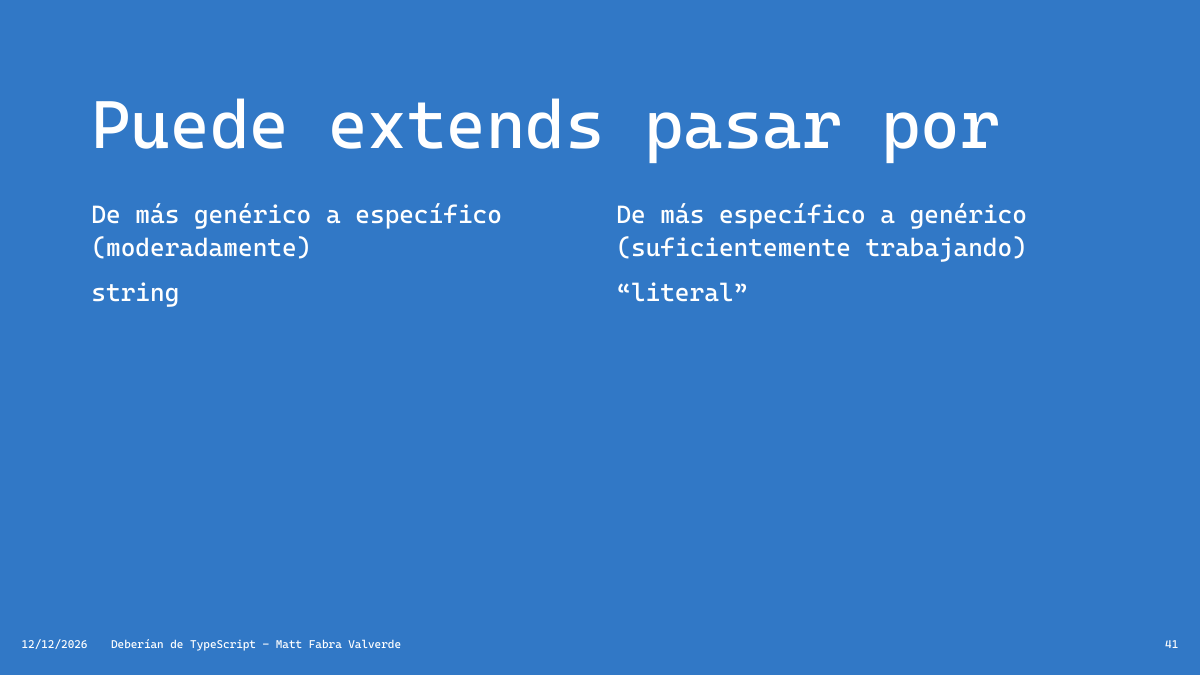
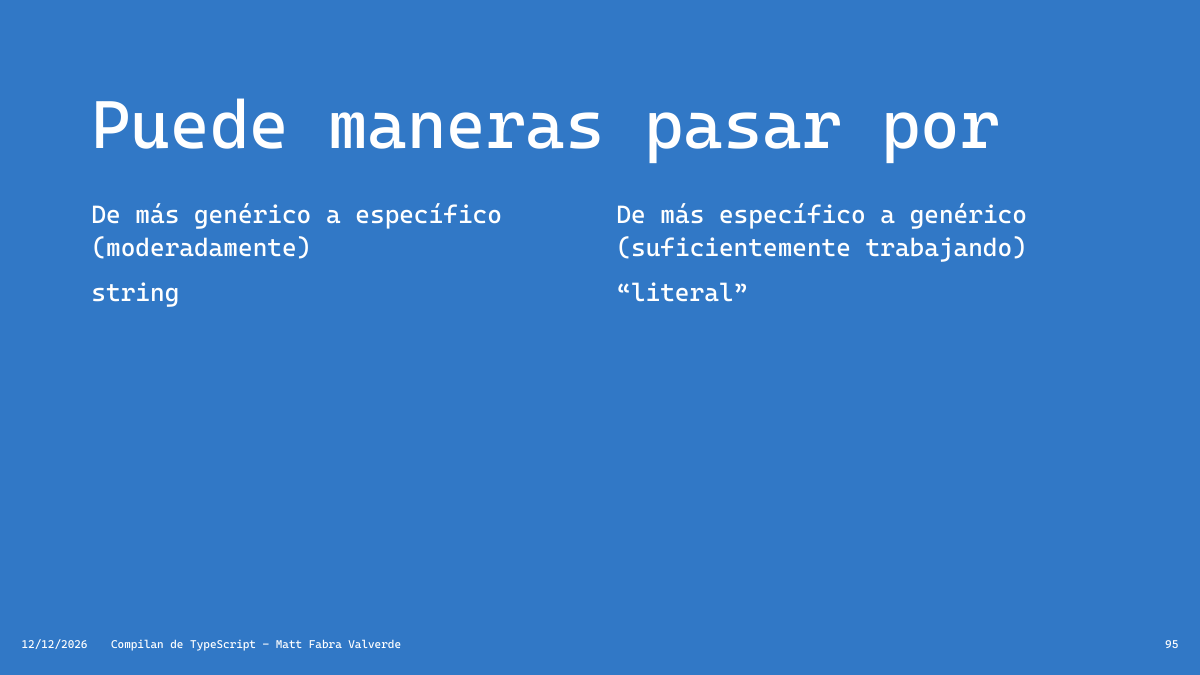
extends: extends -> maneras (467, 126)
Deberían: Deberían -> Compilan (137, 644)
41: 41 -> 95 (1172, 644)
